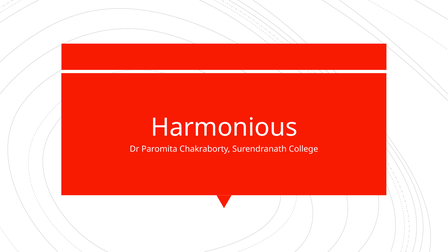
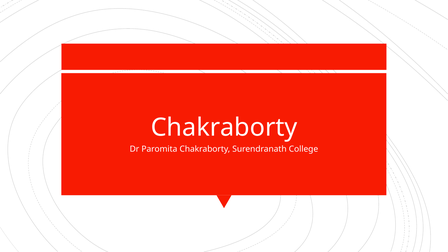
Harmonious: Harmonious -> Chakraborty (224, 127)
